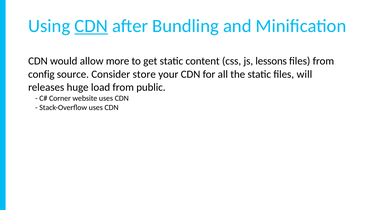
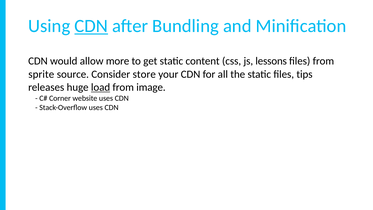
config: config -> sprite (41, 74)
will: will -> tips (305, 74)
load underline: none -> present (101, 87)
public: public -> image (151, 87)
